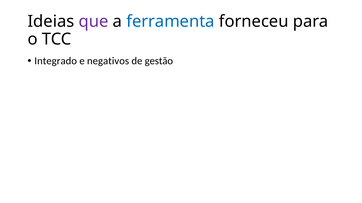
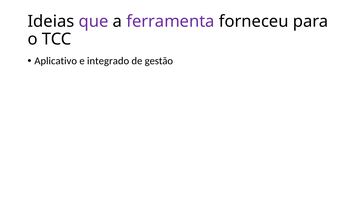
ferramenta colour: blue -> purple (170, 21)
Integrado: Integrado -> Aplicativo (56, 61)
negativos: negativos -> integrado (108, 61)
